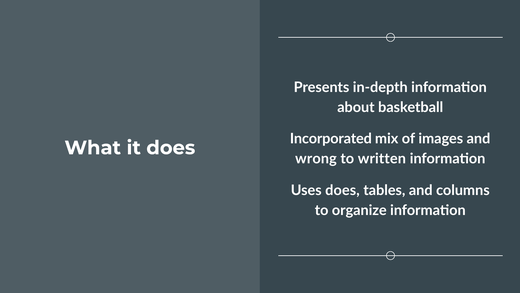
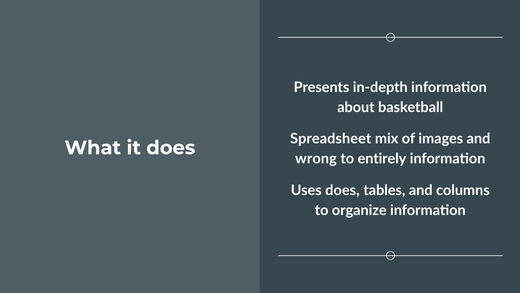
Incorporated: Incorporated -> Spreadsheet (331, 139)
written: written -> entirely (382, 159)
